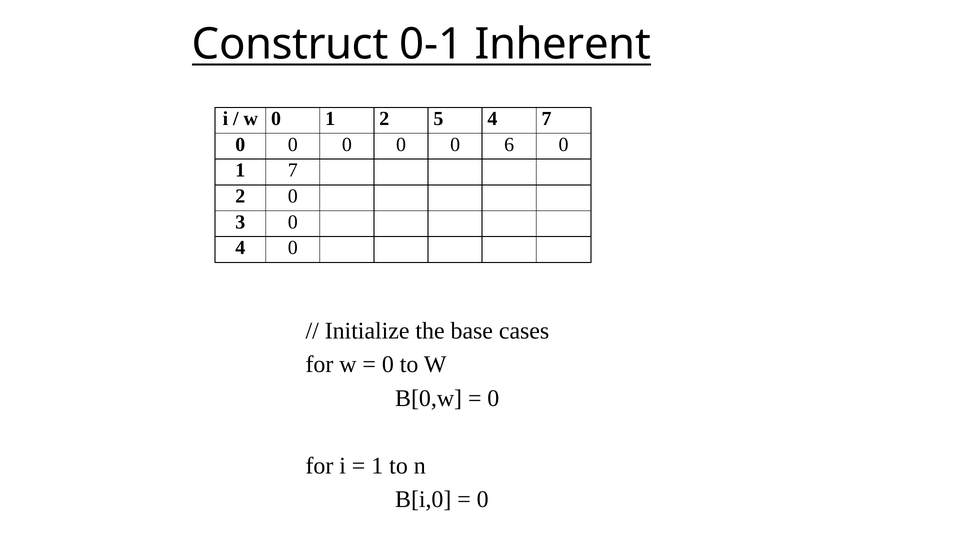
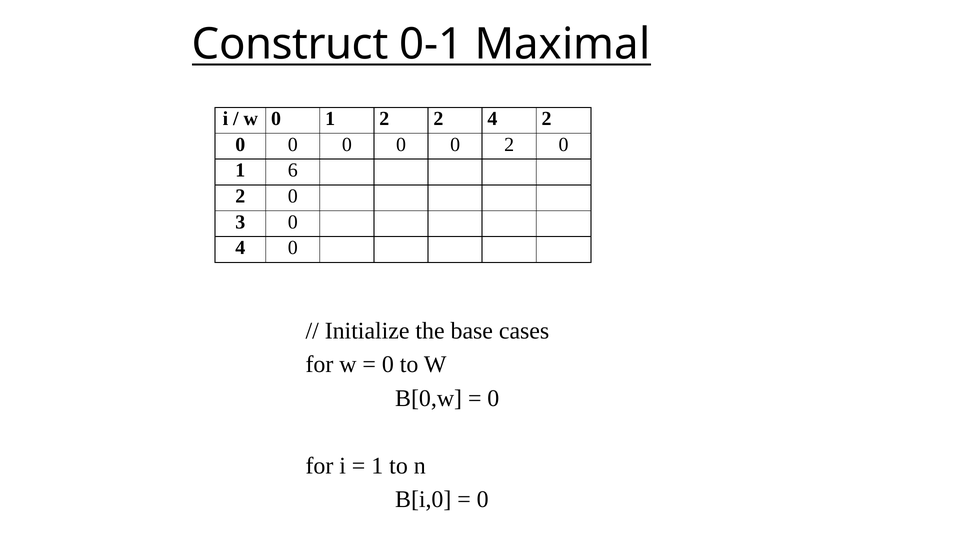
Inherent: Inherent -> Maximal (562, 44)
2 5: 5 -> 2 (438, 119)
4 7: 7 -> 2 (547, 119)
0 6: 6 -> 2 (509, 145)
1 7: 7 -> 6 (293, 170)
